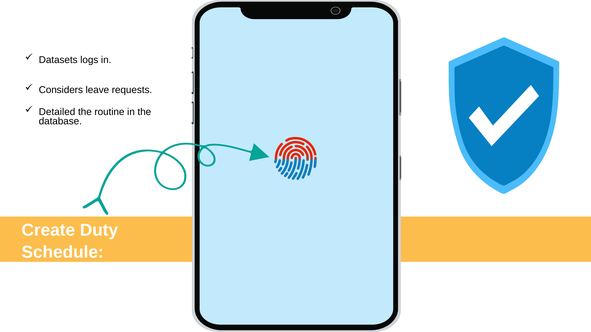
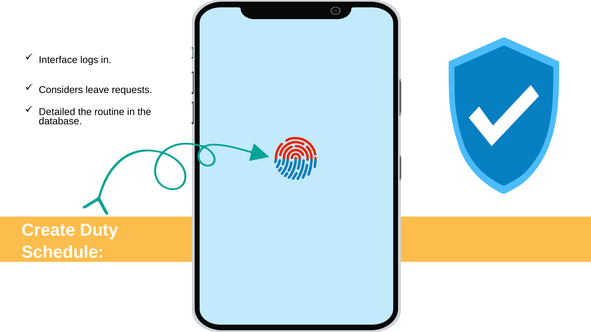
Datasets: Datasets -> Interface (58, 60)
